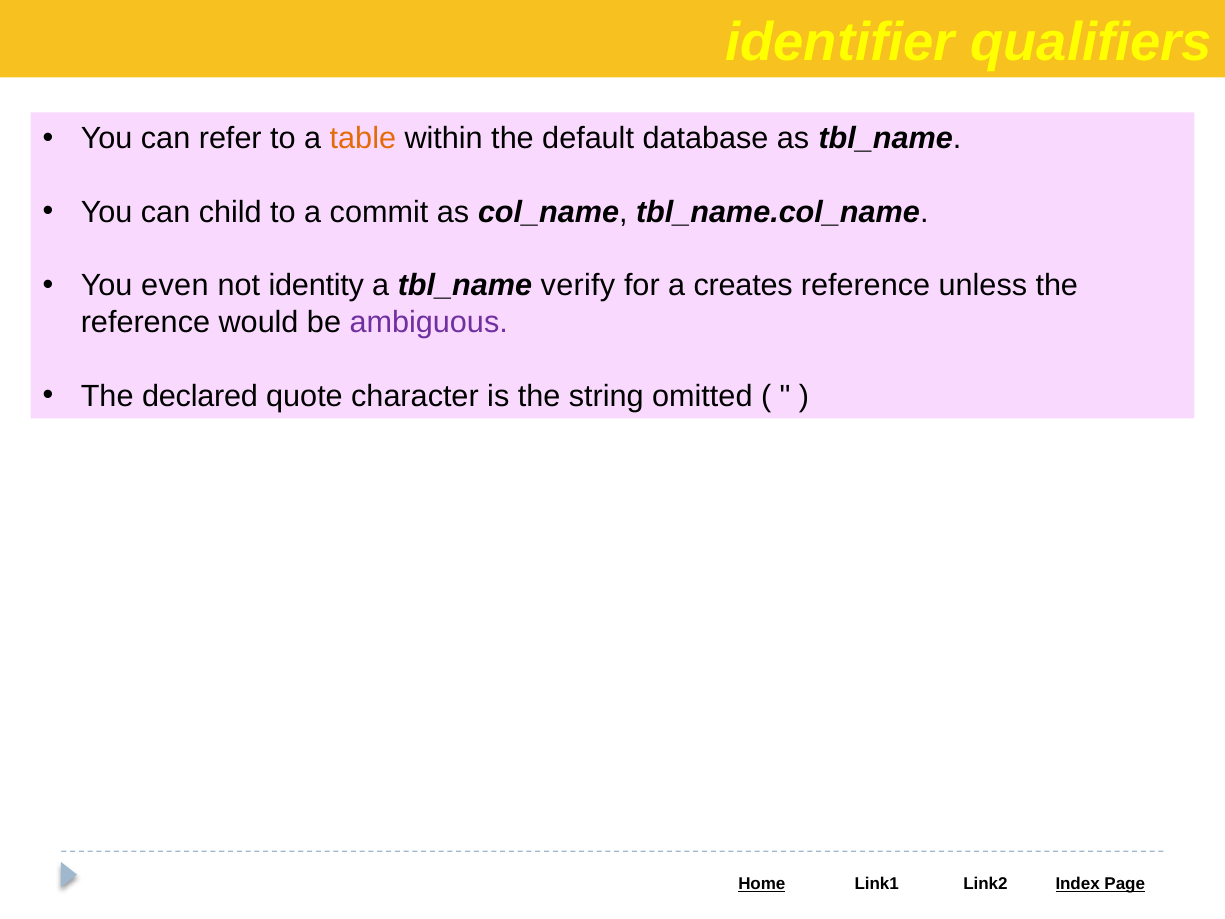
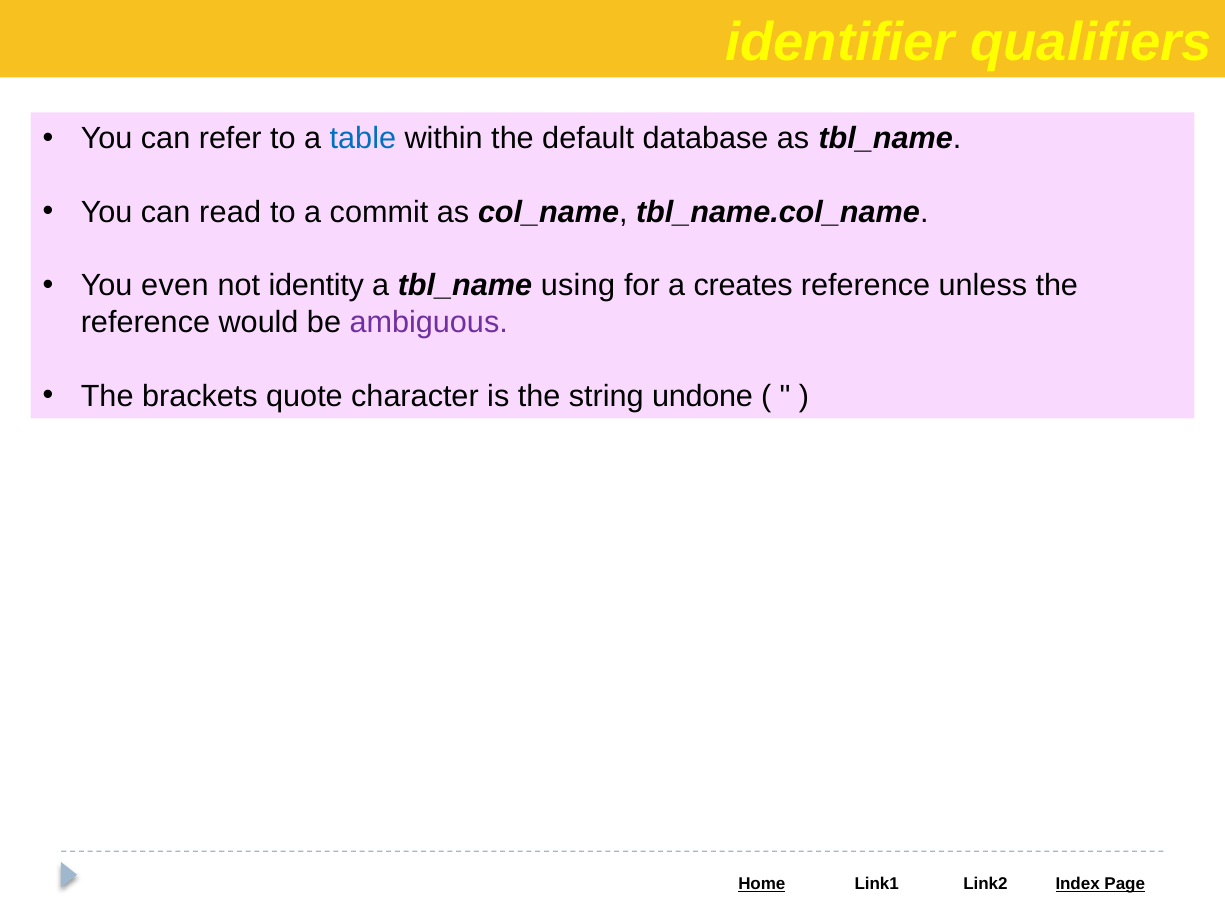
table colour: orange -> blue (363, 139)
child: child -> read (230, 212)
verify: verify -> using (578, 286)
declared: declared -> brackets (200, 396)
omitted: omitted -> undone (702, 396)
